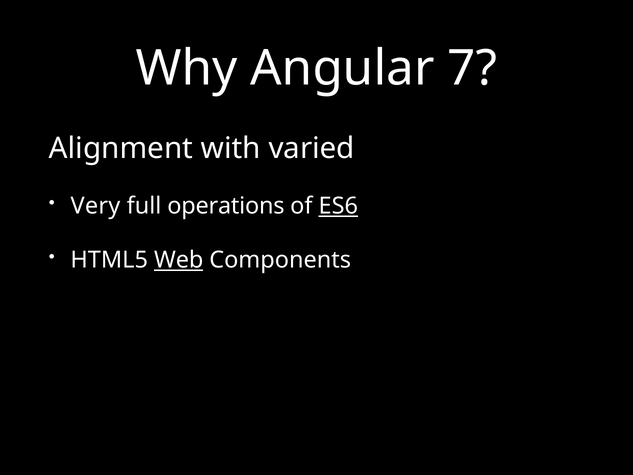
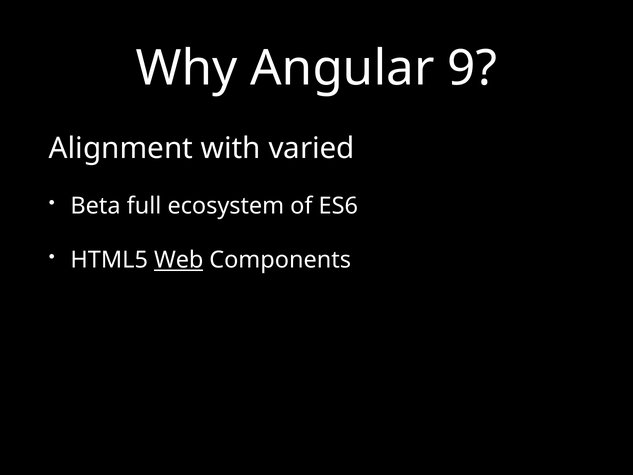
7: 7 -> 9 (472, 68)
Very: Very -> Beta (96, 206)
operations: operations -> ecosystem (226, 206)
ES6 underline: present -> none (338, 206)
